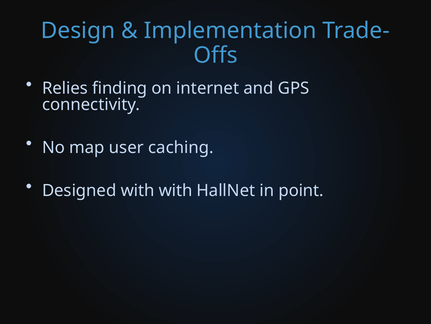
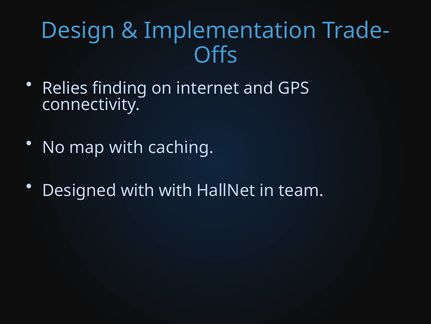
map user: user -> with (126, 147)
point: point -> team (301, 190)
